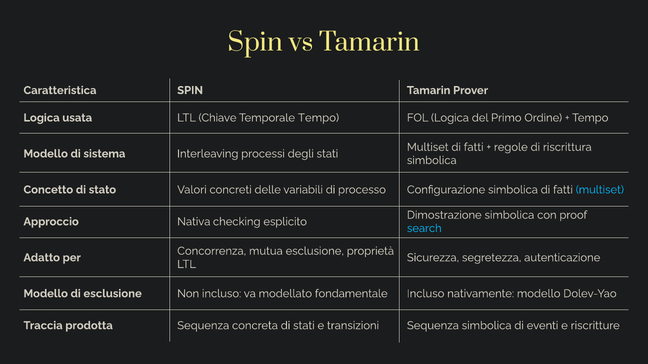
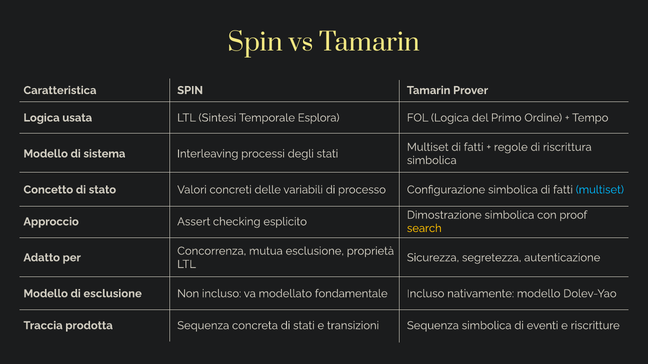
Chiave: Chiave -> Sintesi (217, 118)
Temporale Tempo: Tempo -> Esplora (319, 118)
Nativa: Nativa -> Assert (194, 222)
search colour: light blue -> yellow (424, 229)
